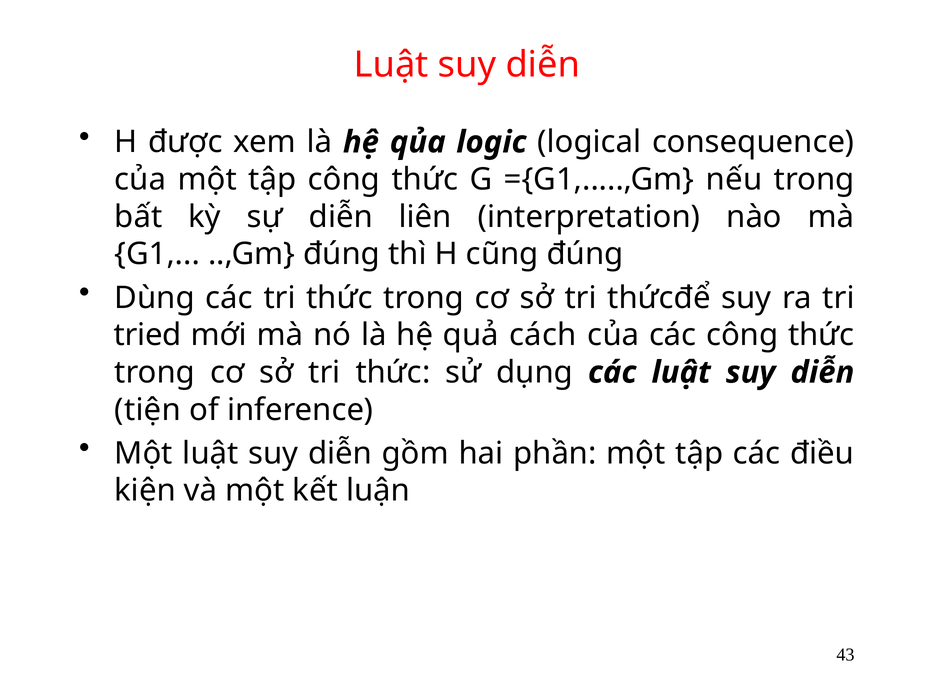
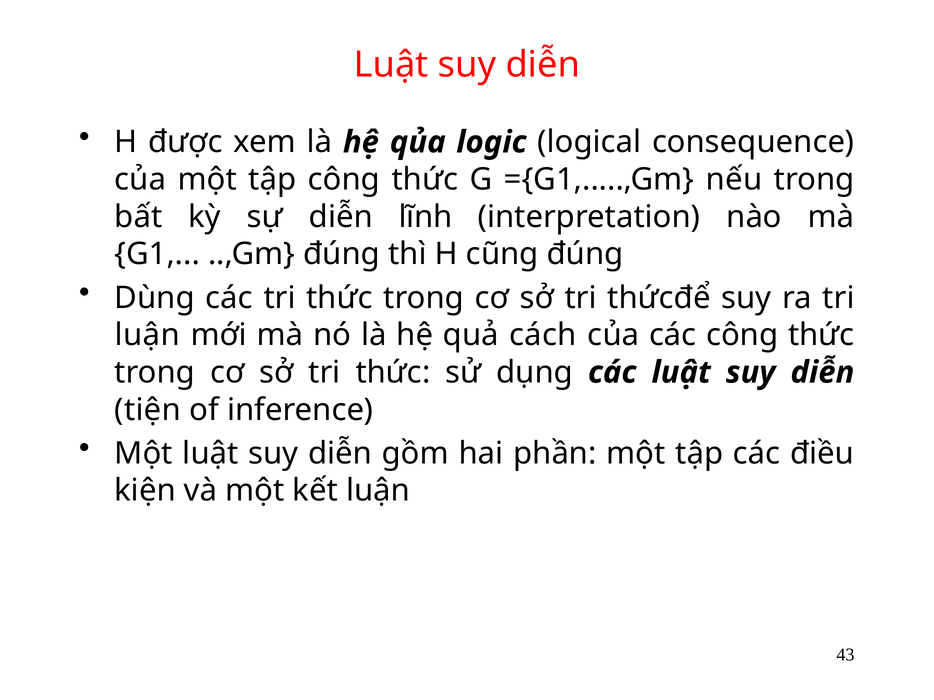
liên: liên -> lĩnh (425, 217)
tried: tried -> luận (147, 335)
